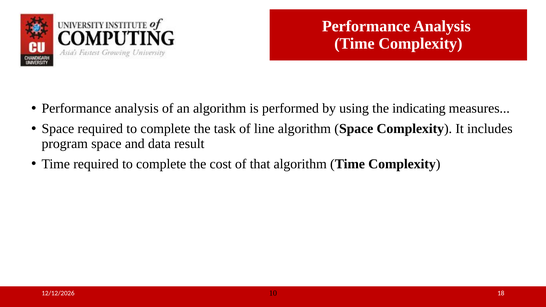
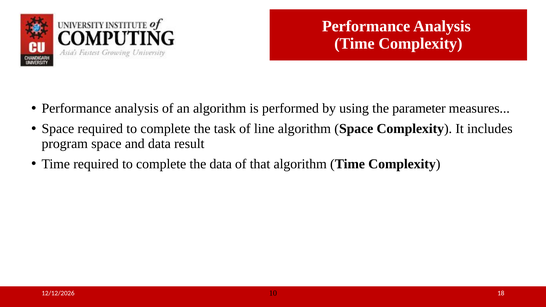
indicating: indicating -> parameter (419, 108)
the cost: cost -> data (221, 164)
